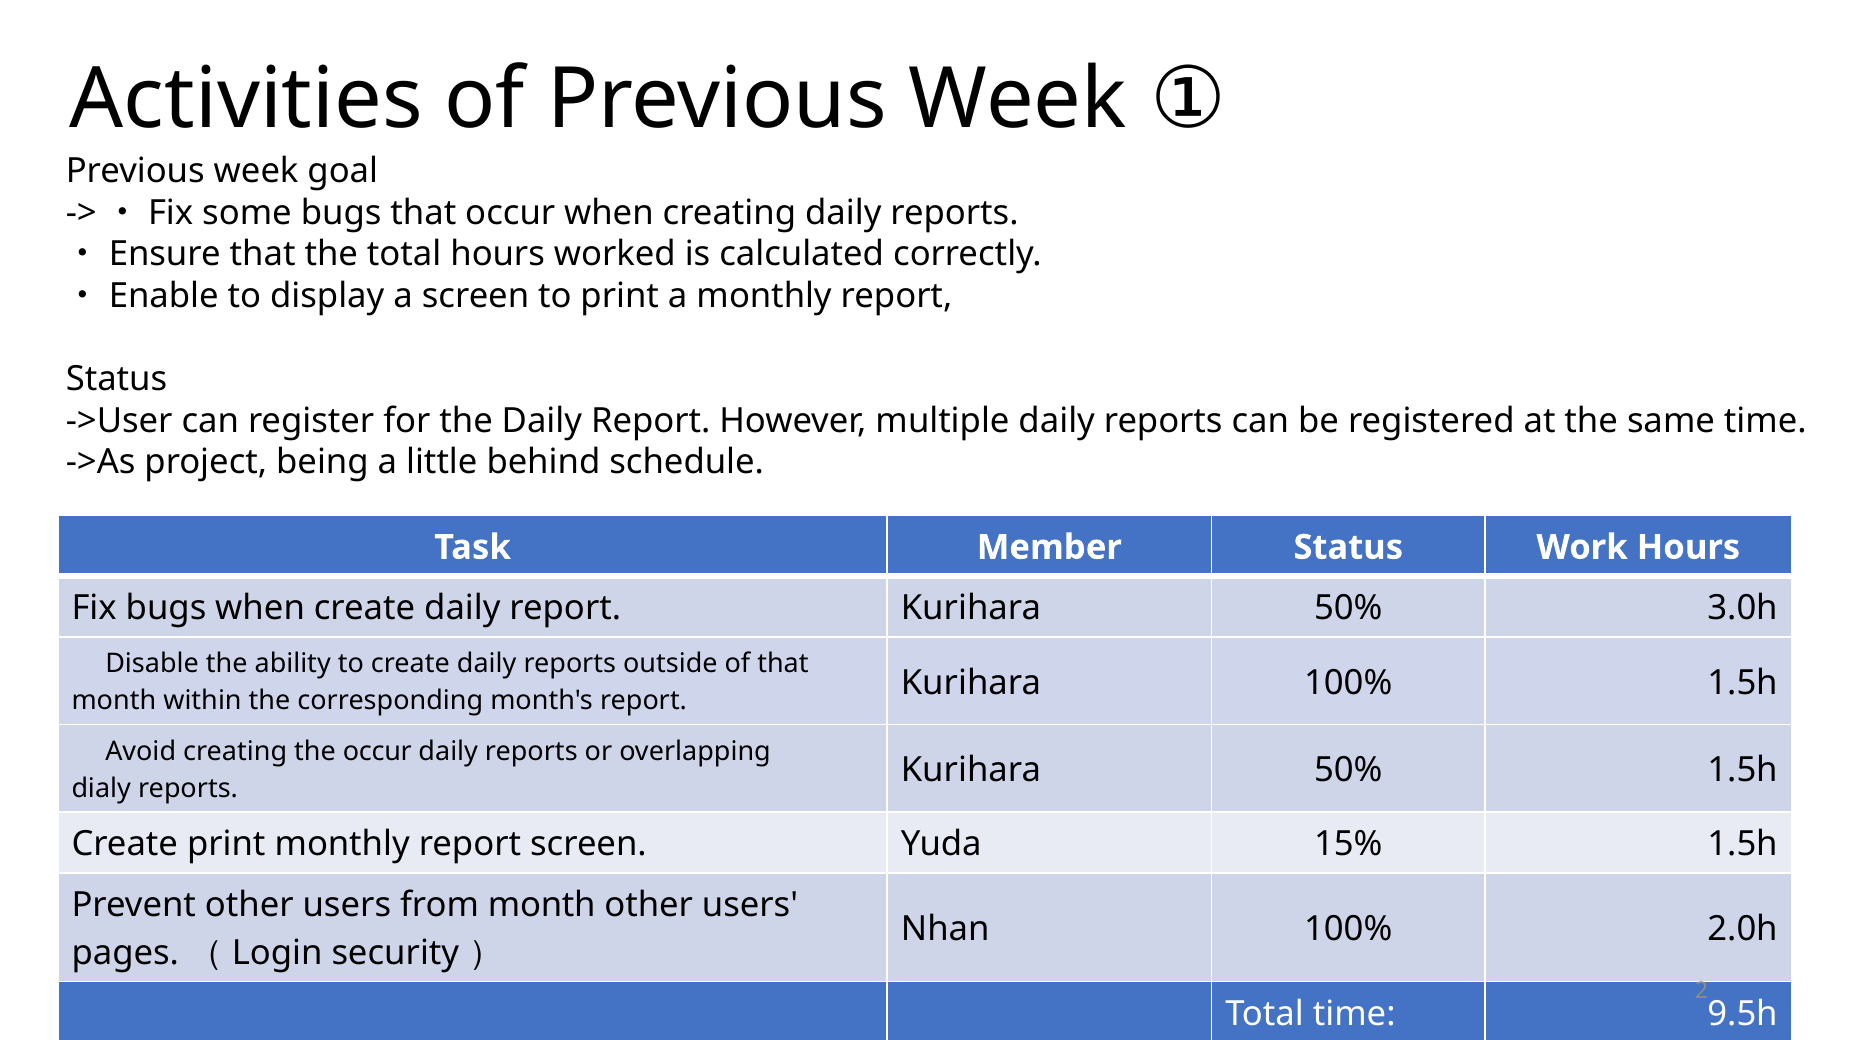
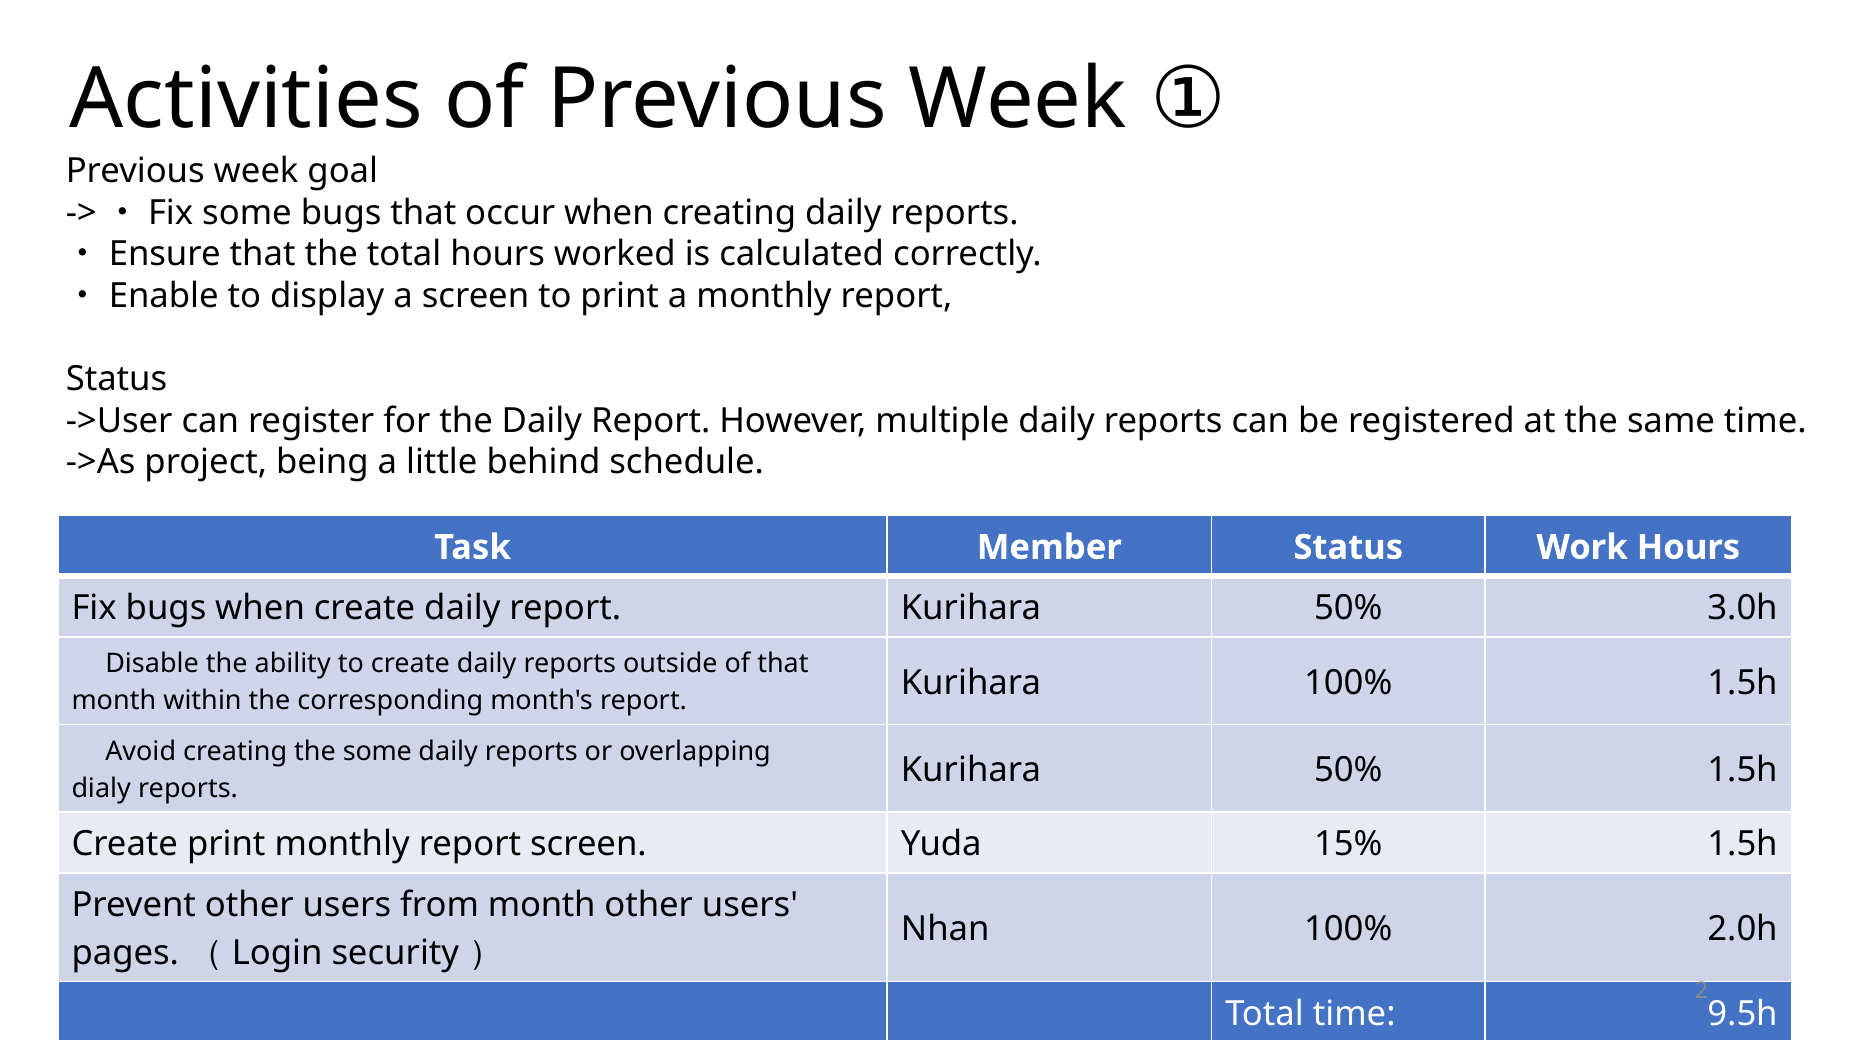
the occur: occur -> some (377, 751)
